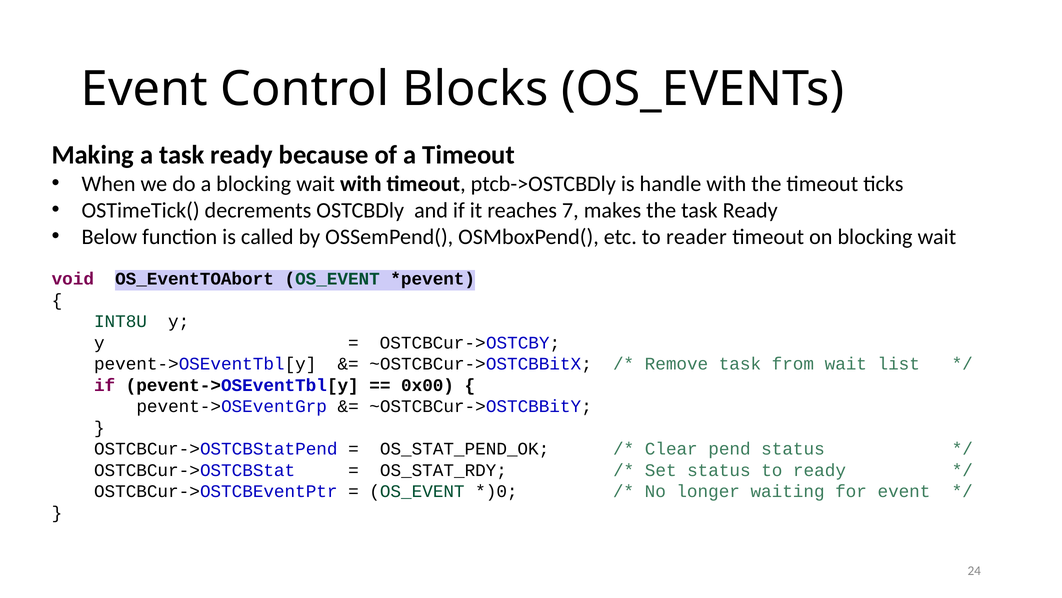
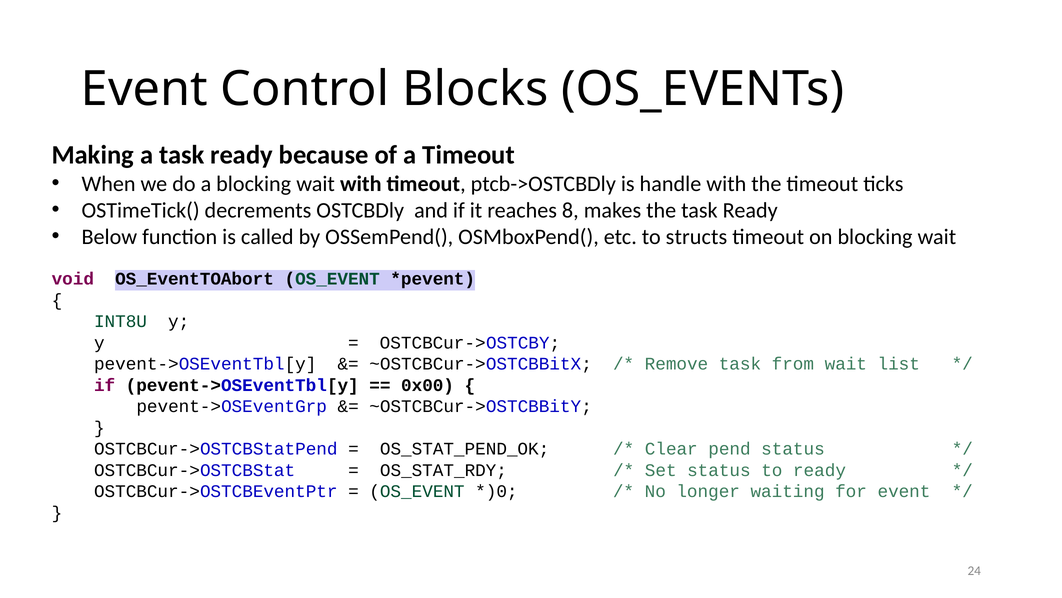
7: 7 -> 8 (570, 210)
reader: reader -> structs (696, 237)
